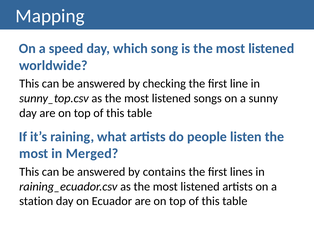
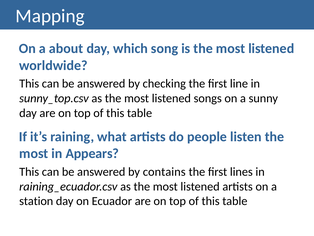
speed: speed -> about (66, 49)
Merged: Merged -> Appears (92, 153)
